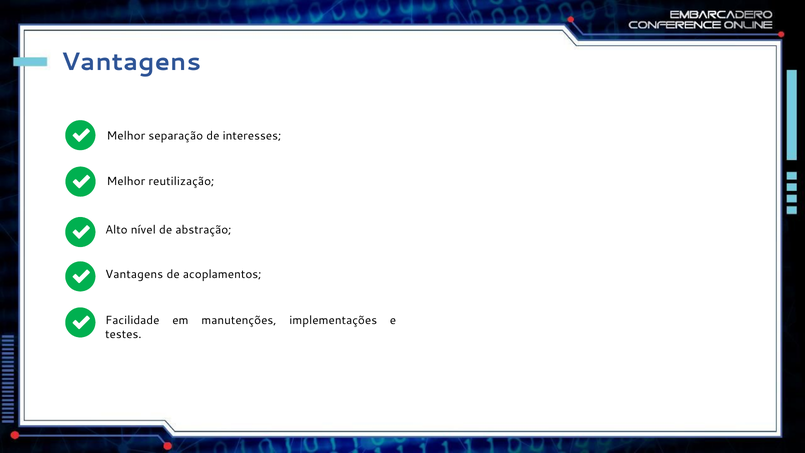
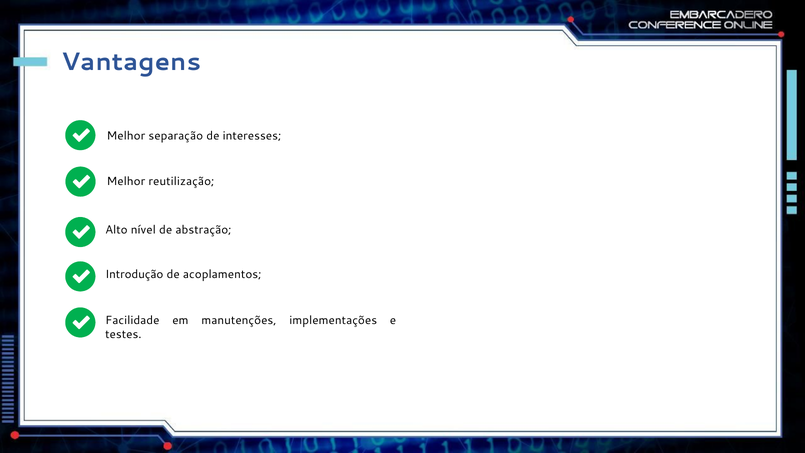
Vantagens: Vantagens -> Introdução (134, 274)
